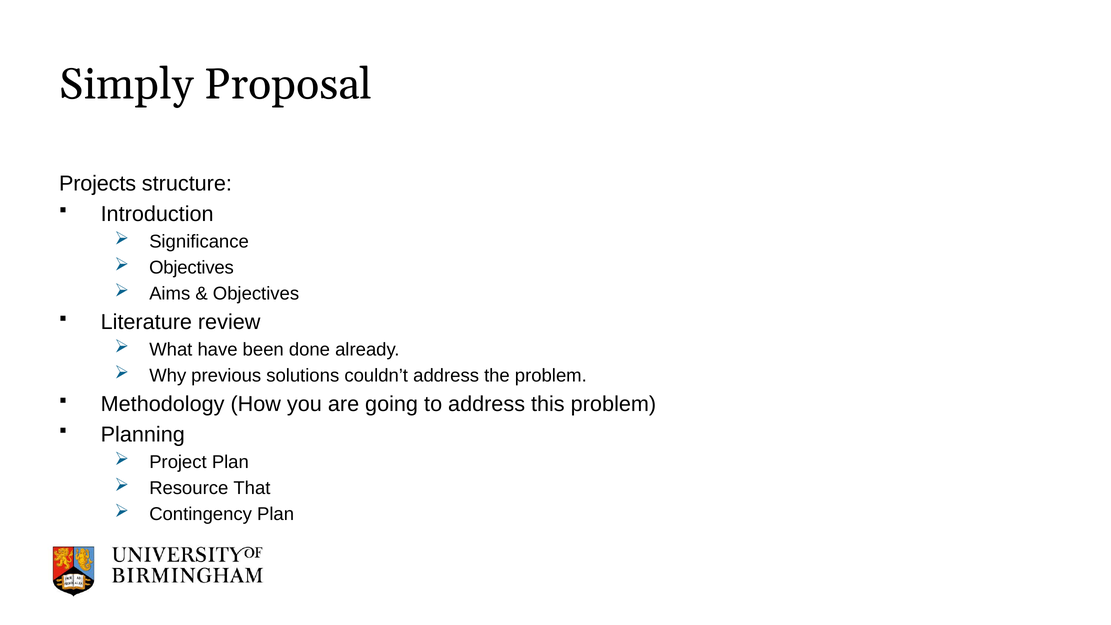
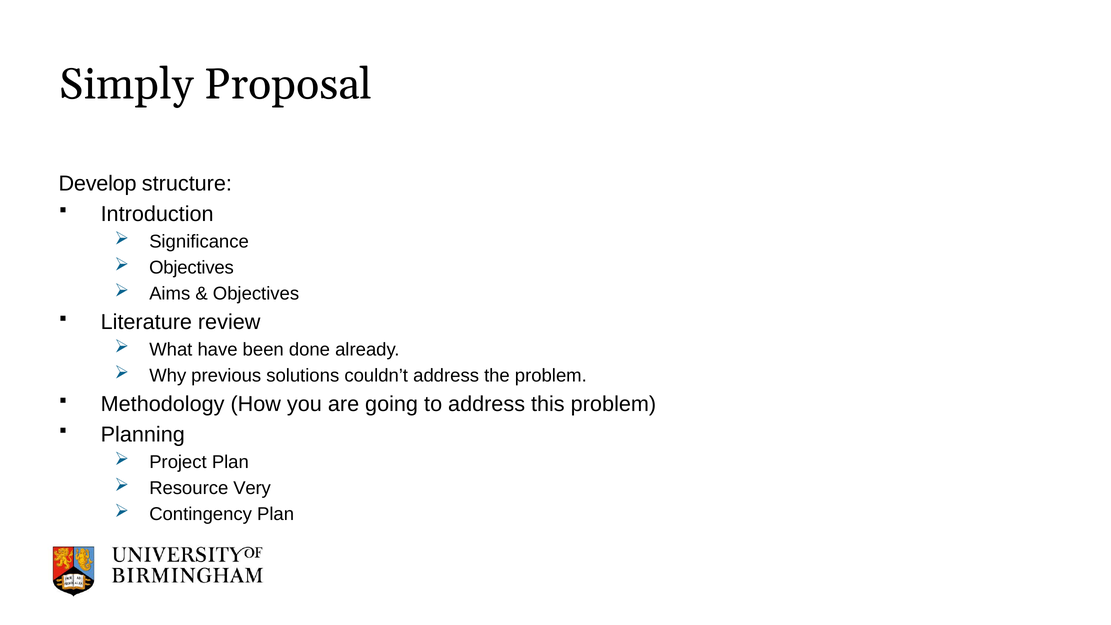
Projects: Projects -> Develop (98, 184)
That: That -> Very (252, 488)
